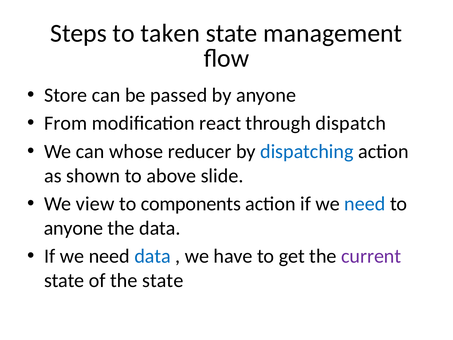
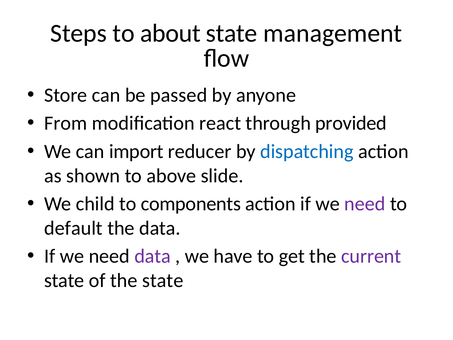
taken: taken -> about (170, 33)
dispatch: dispatch -> provided (351, 123)
whose: whose -> import (136, 151)
view: view -> child (95, 204)
need colour: blue -> purple (365, 204)
anyone: anyone -> default (73, 228)
data colour: blue -> purple (153, 256)
